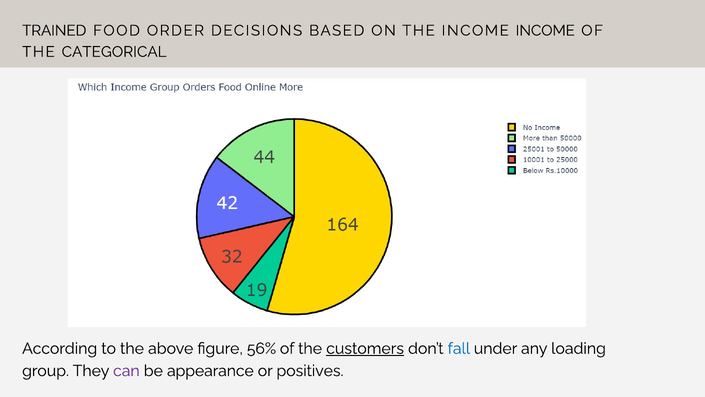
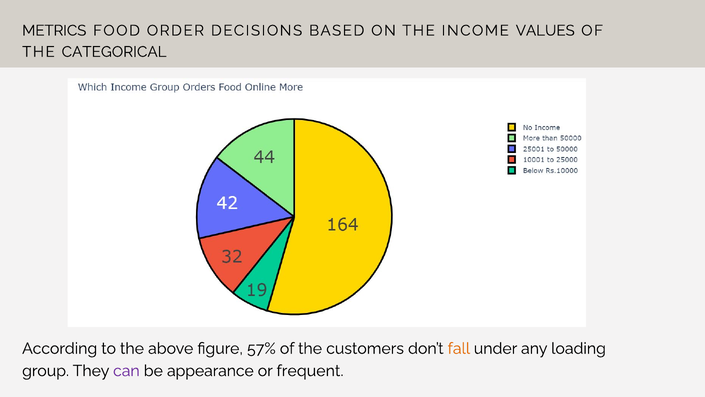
TRAINED: TRAINED -> METRICS (54, 31)
INCOME INCOME: INCOME -> VALUES (545, 31)
56%: 56% -> 57% (261, 348)
customers underline: present -> none (365, 348)
fall colour: blue -> orange (459, 348)
positives: positives -> frequent (310, 370)
